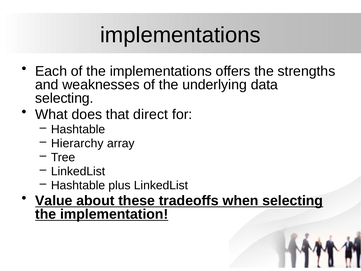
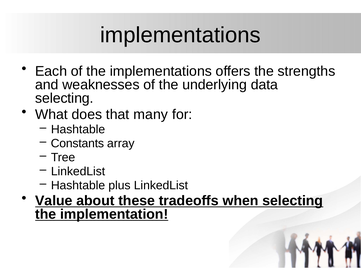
direct: direct -> many (151, 114)
Hierarchy: Hierarchy -> Constants (77, 143)
